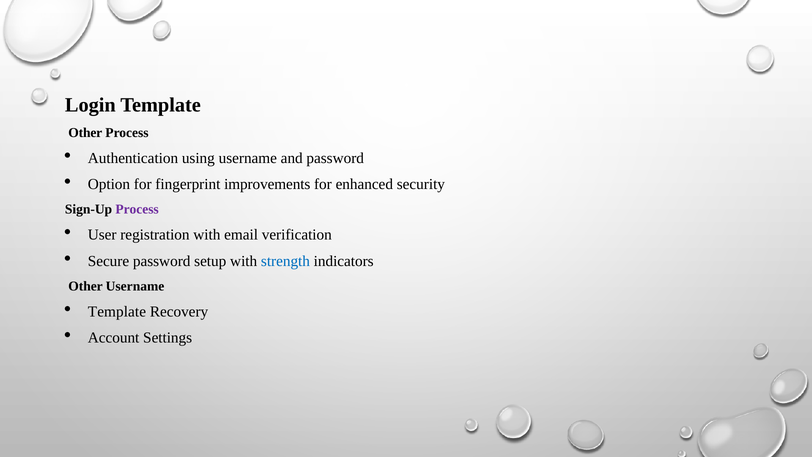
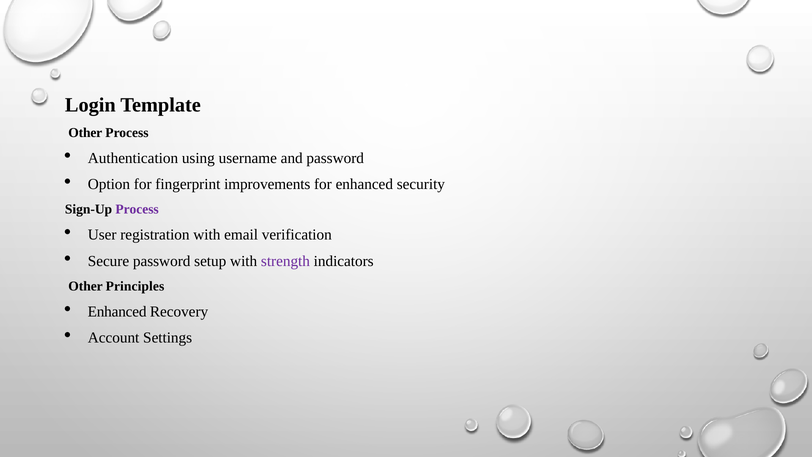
strength colour: blue -> purple (285, 261)
Other Username: Username -> Principles (135, 286)
Template: Template -> Enhanced (117, 311)
